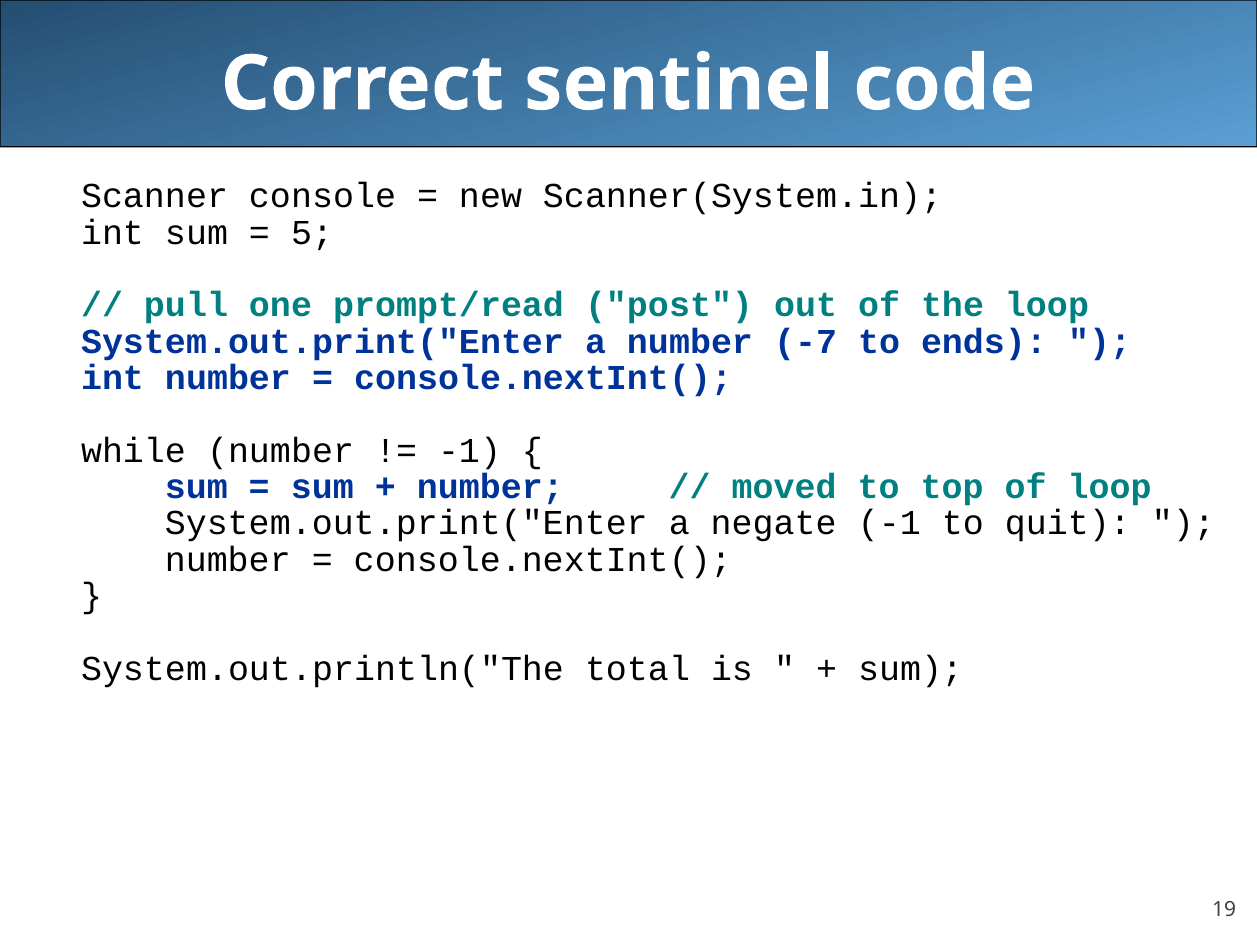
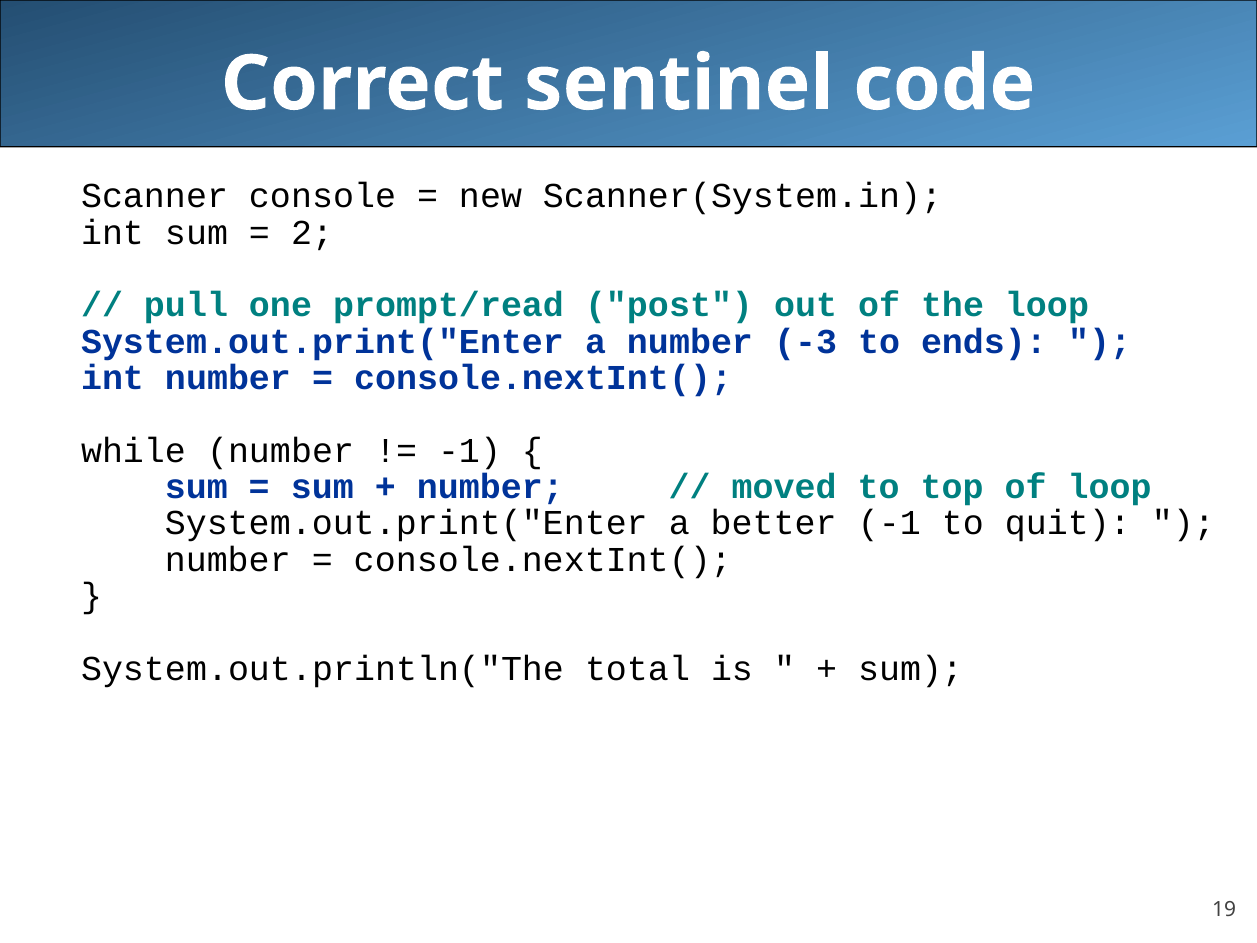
5: 5 -> 2 (312, 233)
-7: -7 -> -3 (806, 342)
negate: negate -> better (774, 523)
